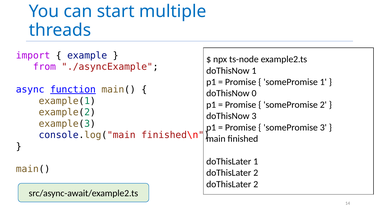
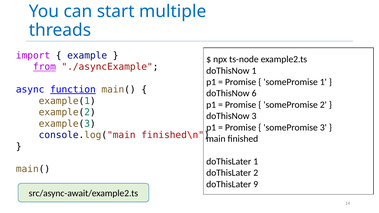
from underline: none -> present (44, 67)
0: 0 -> 6 (254, 93)
2: 2 -> 9 (256, 184)
